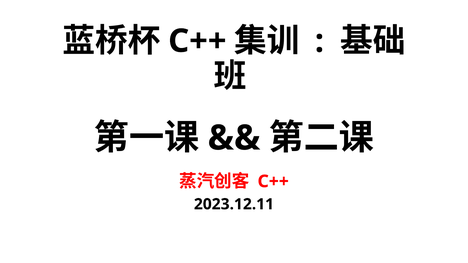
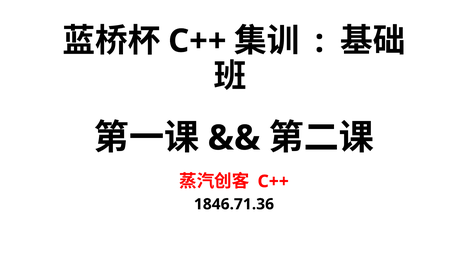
2023.12.11: 2023.12.11 -> 1846.71.36 (234, 204)
